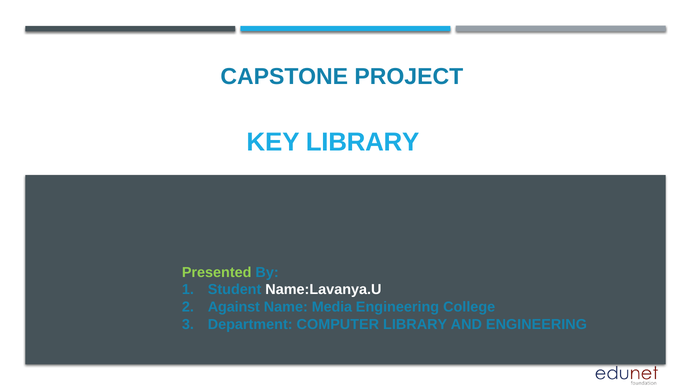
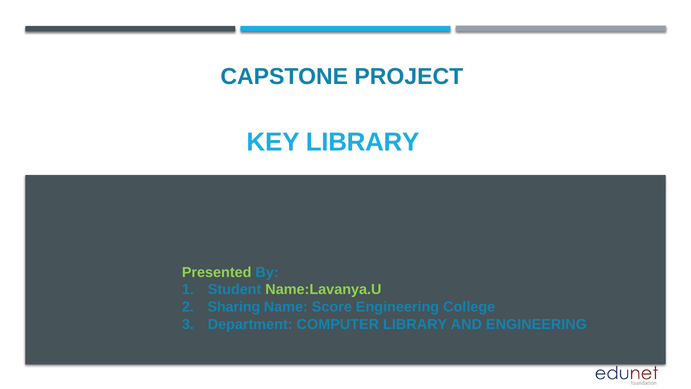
Name:Lavanya.U colour: white -> light green (323, 289)
Against: Against -> Sharing (234, 307)
Media: Media -> Score (332, 307)
